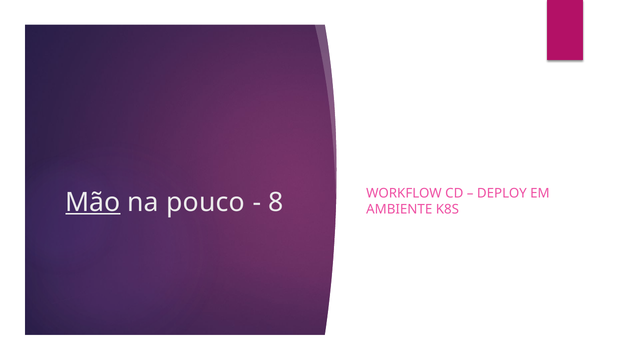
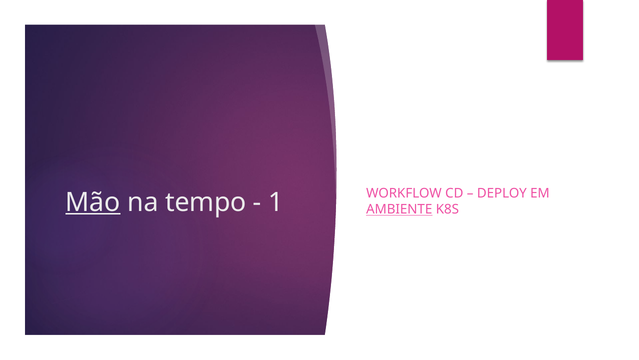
pouco: pouco -> tempo (206, 202)
8: 8 -> 1 (276, 202)
AMBIENTE underline: none -> present (399, 209)
